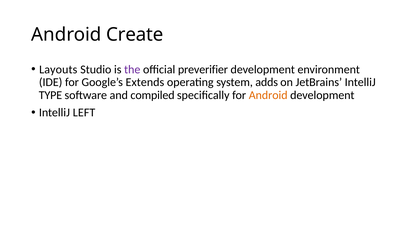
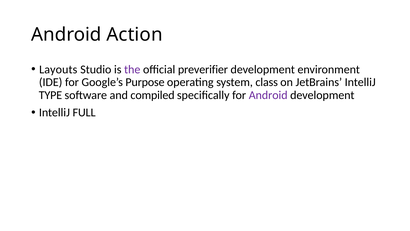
Create: Create -> Action (135, 34)
Extends: Extends -> Purpose (145, 82)
adds: adds -> class (267, 82)
Android colour: orange -> purple (268, 95)
LEFT: LEFT -> FULL (84, 112)
